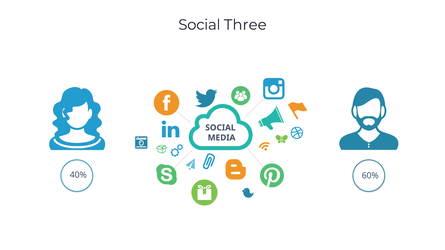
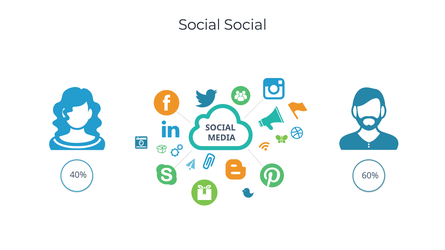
Social Three: Three -> Social (245, 25)
